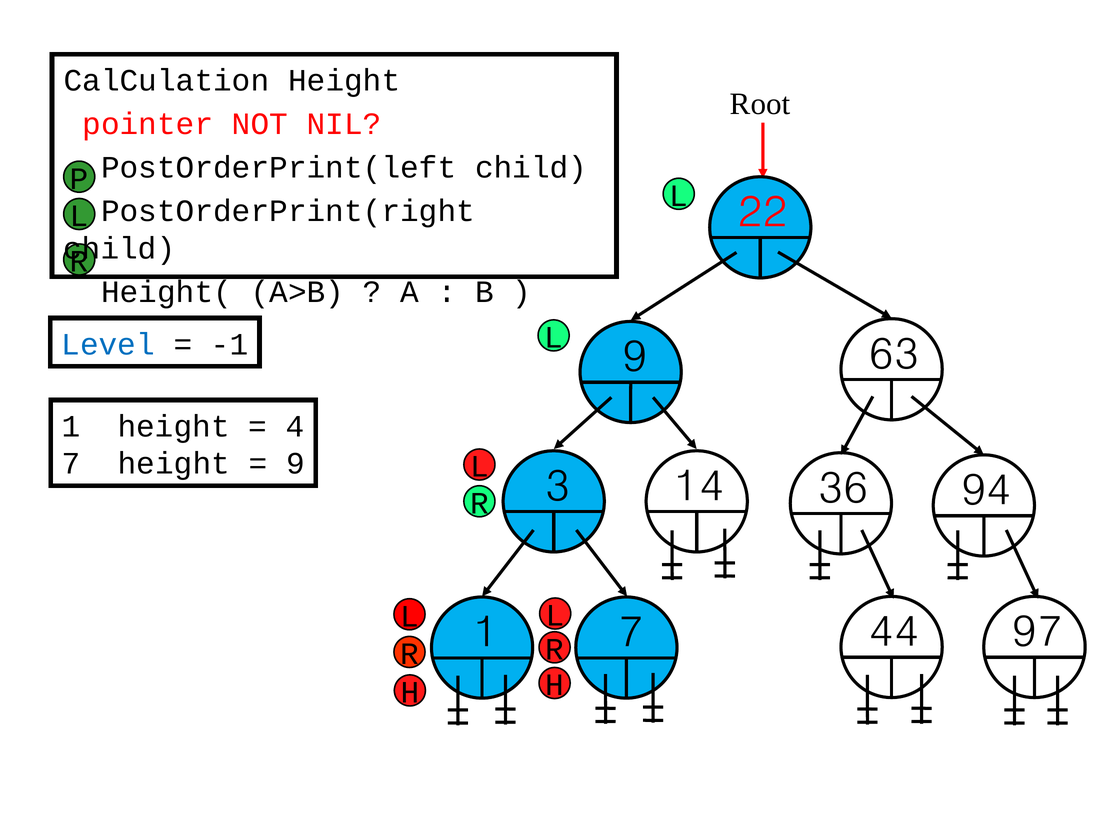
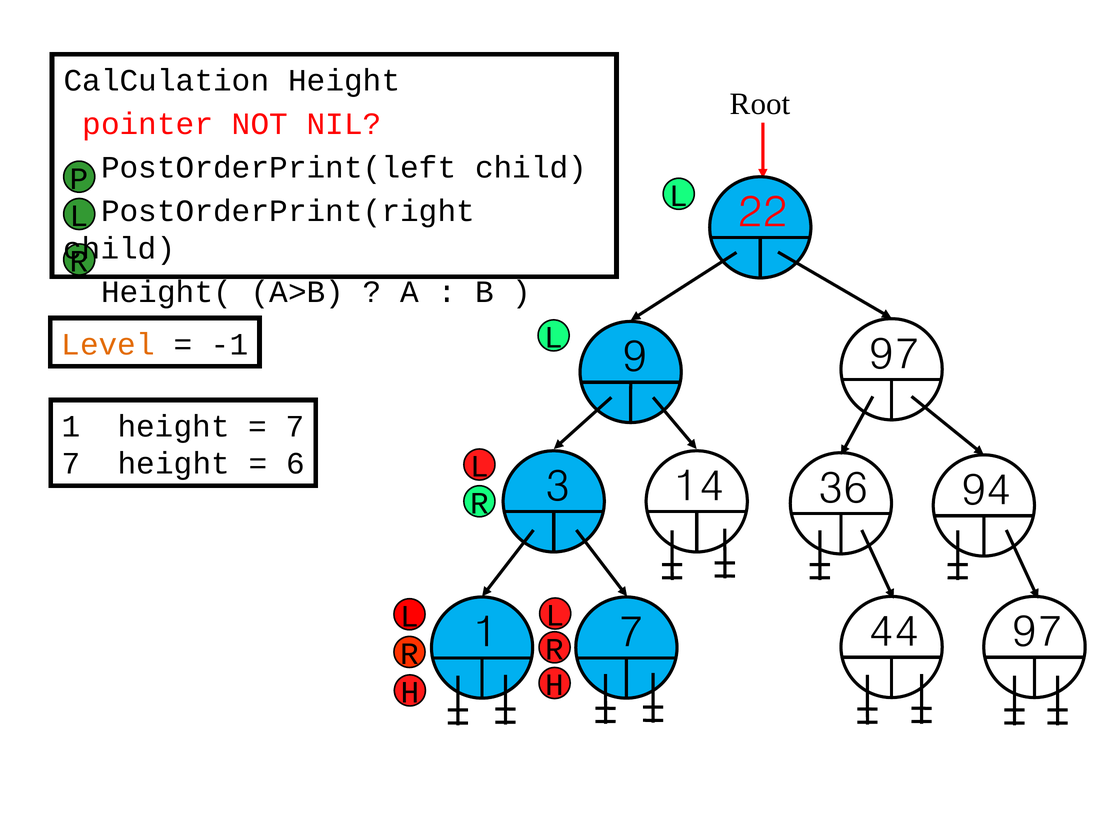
Level colour: blue -> orange (108, 344)
9 63: 63 -> 97 (894, 355)
4: 4 -> 7 (295, 426)
9: 9 -> 6 (295, 464)
